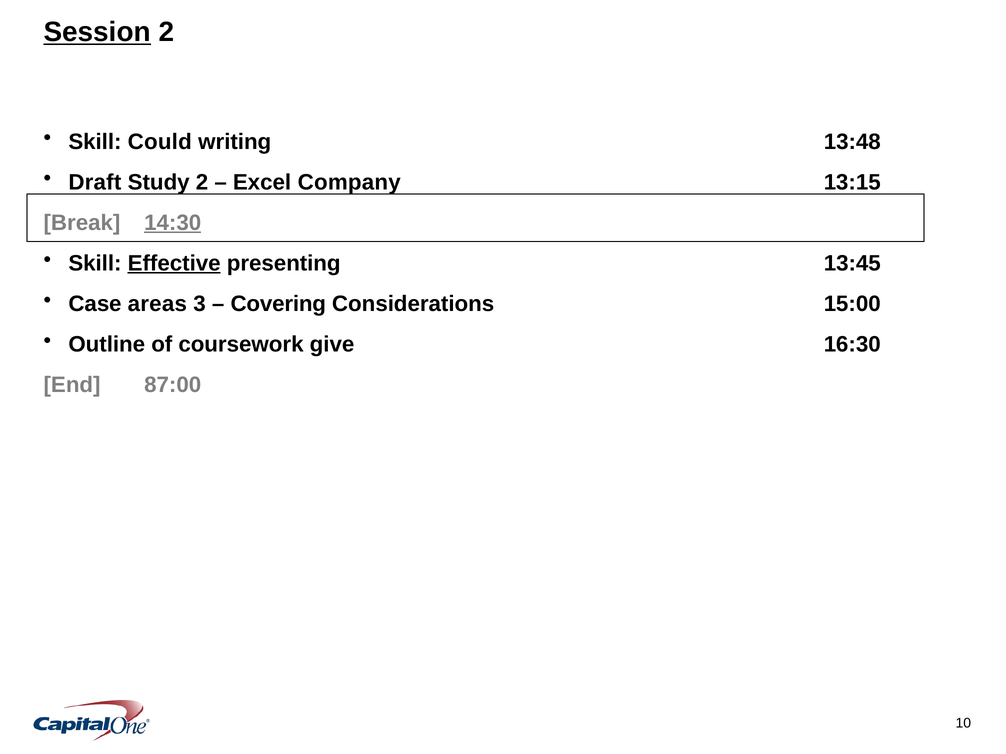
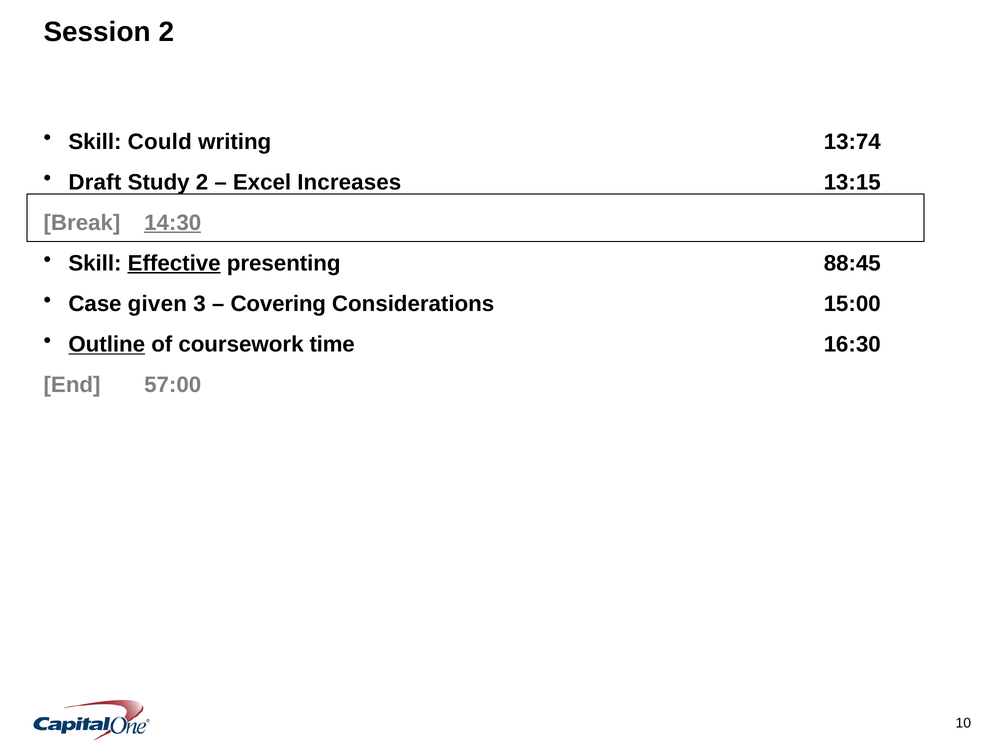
Session underline: present -> none (97, 32)
13:48: 13:48 -> 13:74 (852, 142)
Company: Company -> Increases (349, 182)
13:45: 13:45 -> 88:45 (852, 263)
areas: areas -> given (157, 304)
Outline underline: none -> present (107, 345)
give: give -> time (332, 345)
87:00: 87:00 -> 57:00 (173, 385)
